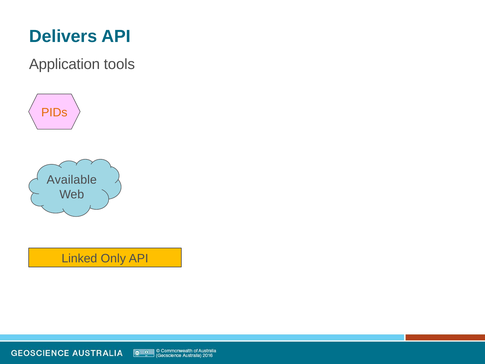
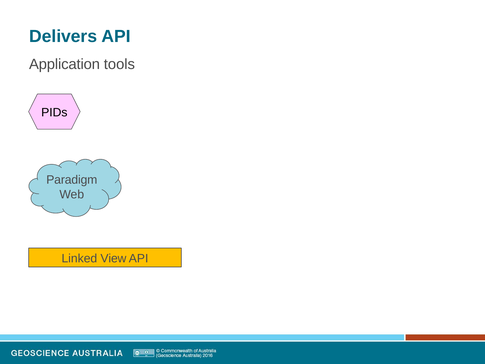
PIDs colour: orange -> black (54, 112)
Available: Available -> Paradigm (72, 180)
Only: Only -> View (113, 258)
